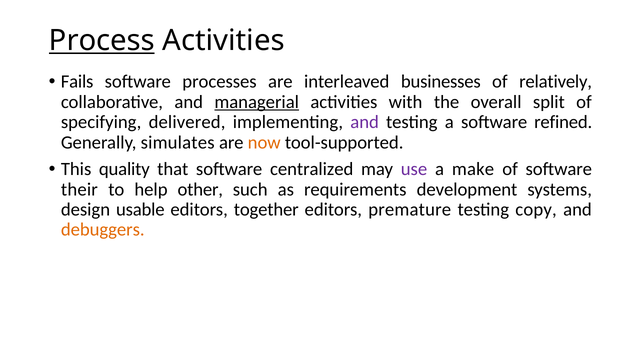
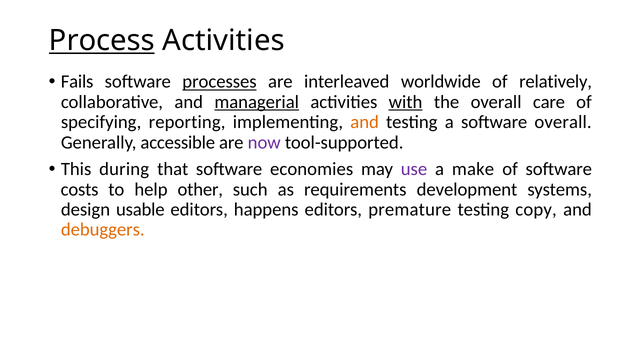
processes underline: none -> present (220, 82)
businesses: businesses -> worldwide (441, 82)
with underline: none -> present (406, 102)
split: split -> care (549, 102)
delivered: delivered -> reporting (187, 122)
and colour: purple -> orange (365, 122)
software refined: refined -> overall (563, 122)
simulates: simulates -> accessible (178, 142)
now colour: orange -> purple (264, 142)
quality: quality -> during (124, 169)
centralized: centralized -> economies (312, 169)
their: their -> costs (80, 189)
together: together -> happens (266, 209)
